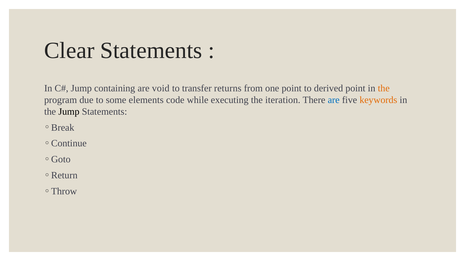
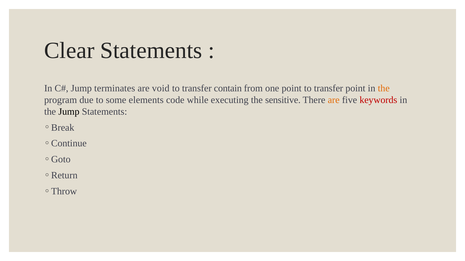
containing: containing -> terminates (115, 88)
returns: returns -> contain (228, 88)
point to derived: derived -> transfer (329, 88)
iteration: iteration -> sensitive (283, 100)
are colour: blue -> orange (334, 100)
keywords colour: orange -> red (378, 100)
